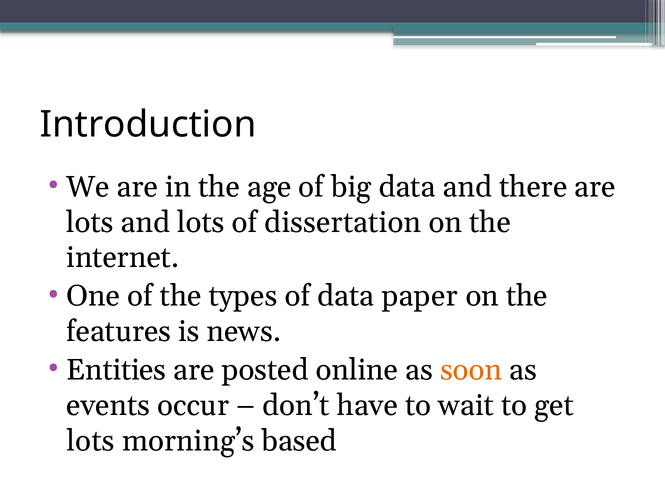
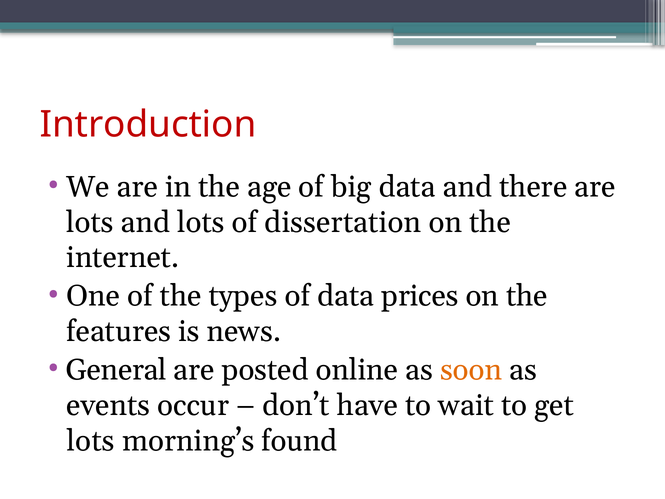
Introduction colour: black -> red (148, 124)
paper: paper -> prices (420, 296)
Entities: Entities -> General (116, 370)
based: based -> found (299, 441)
